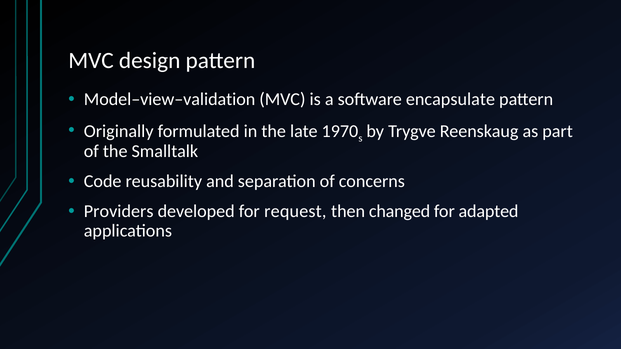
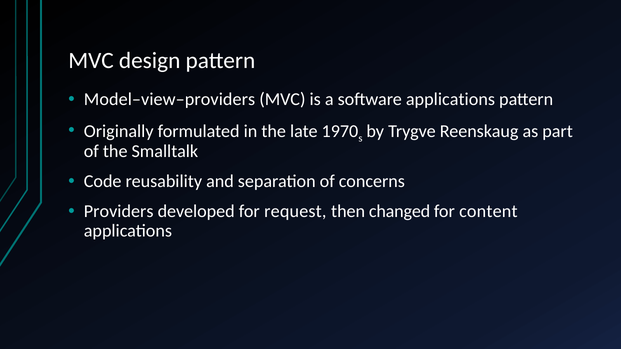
Model–view–validation: Model–view–validation -> Model–view–providers (170, 99)
software encapsulate: encapsulate -> applications (450, 99)
adapted: adapted -> content (488, 211)
